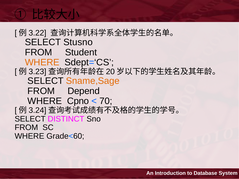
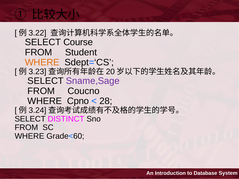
Stusno: Stusno -> Course (78, 42)
Sname,Sage colour: orange -> purple (93, 81)
Depend: Depend -> Coucno (84, 91)
70: 70 -> 28 (106, 101)
